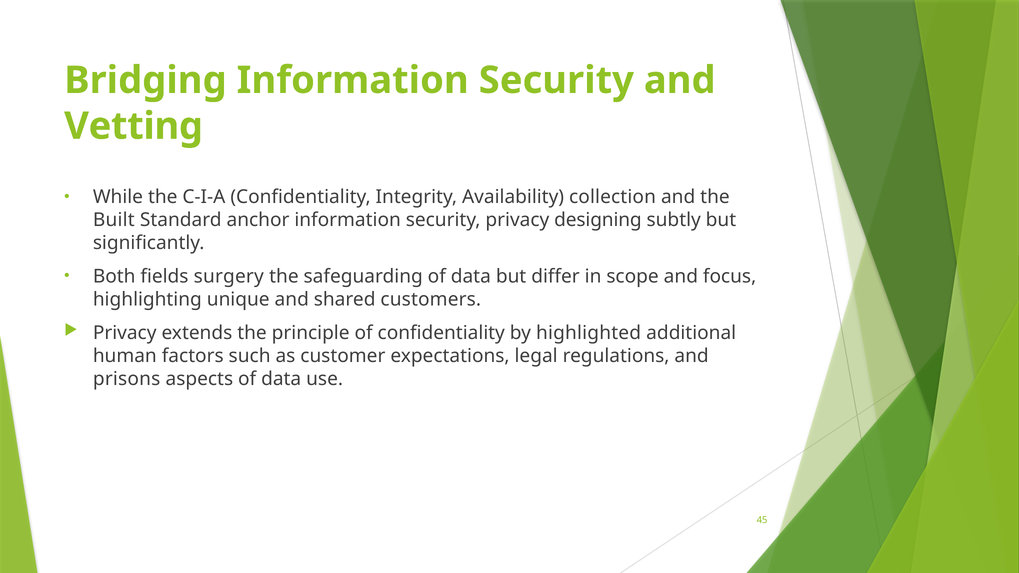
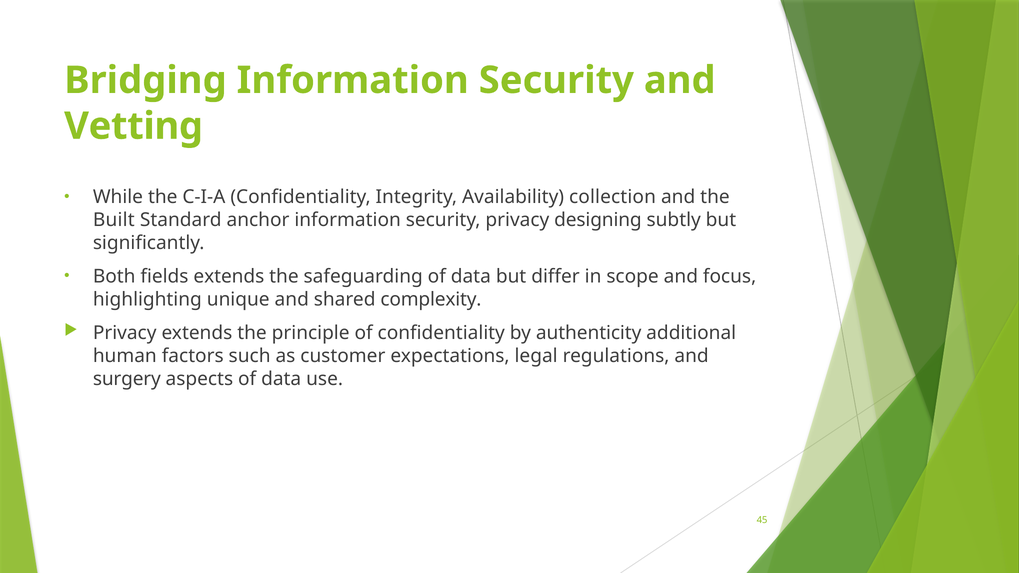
fields surgery: surgery -> extends (229, 277)
customers: customers -> complexity (431, 300)
highlighted: highlighted -> authenticity (589, 333)
prisons: prisons -> surgery (127, 379)
